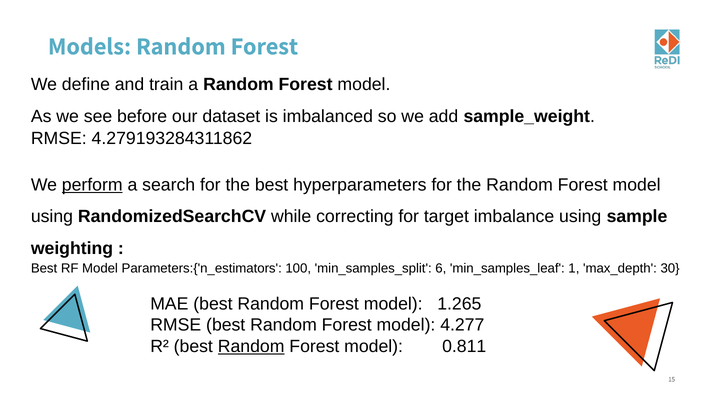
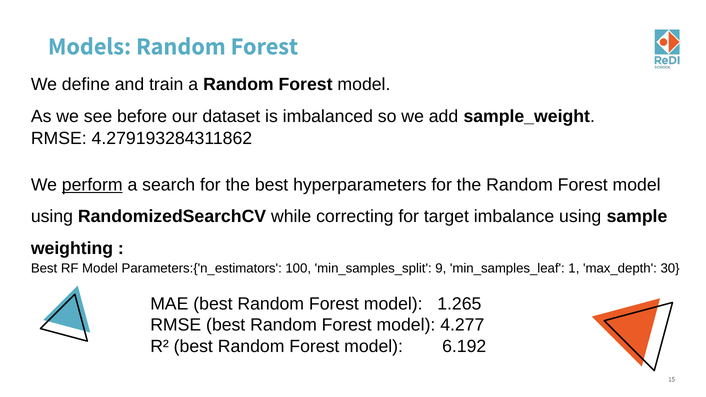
6: 6 -> 9 (441, 269)
Random underline: present -> none (251, 346)
0.811: 0.811 -> 6.192 (464, 346)
